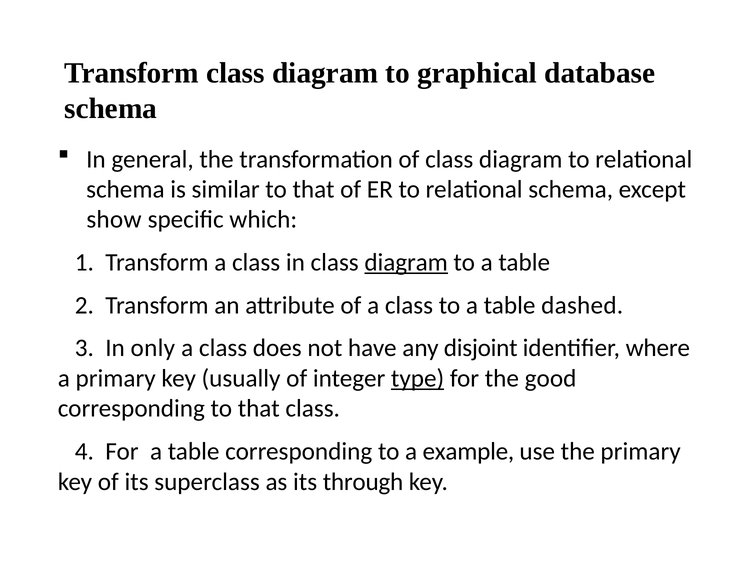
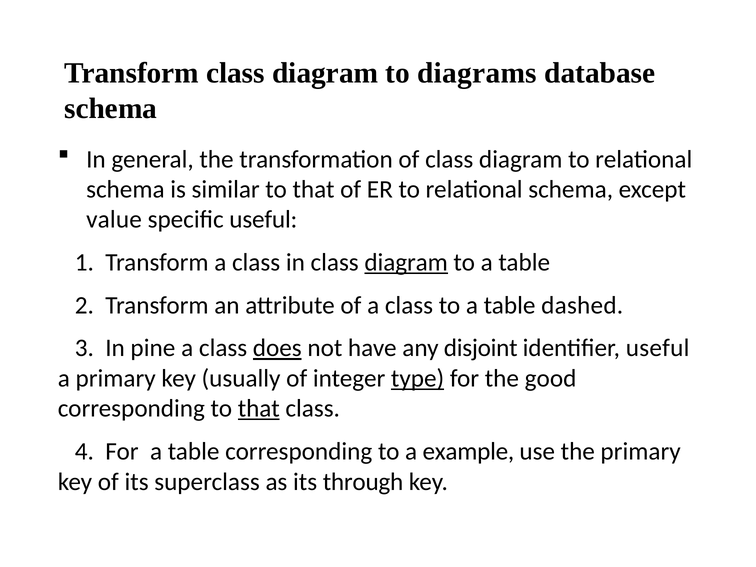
graphical: graphical -> diagrams (477, 73)
show: show -> value (114, 220)
specific which: which -> useful (263, 220)
only: only -> pine (153, 348)
does underline: none -> present (277, 348)
identifier where: where -> useful (658, 348)
that underline: none -> present (259, 409)
